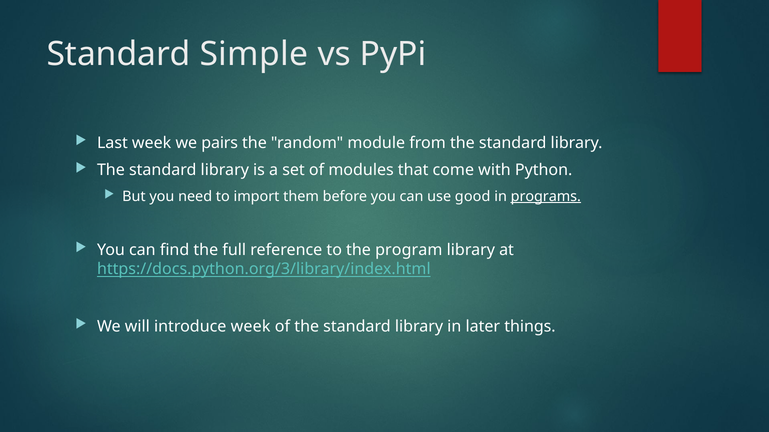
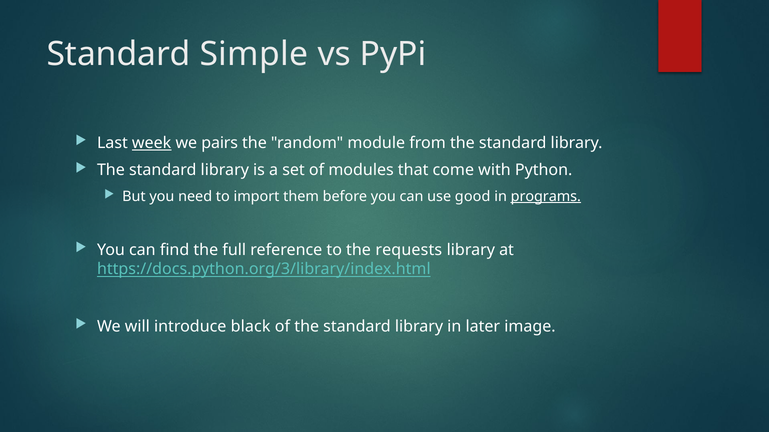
week underline: none -> present (152, 143)
program: program -> requests (409, 250)
introduce week: week -> black (251, 327)
things: things -> image (530, 327)
